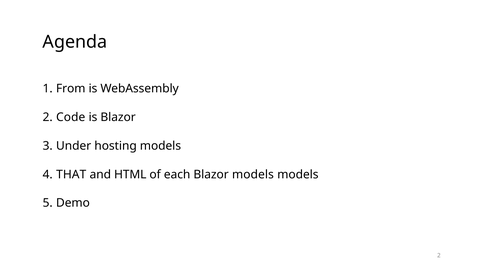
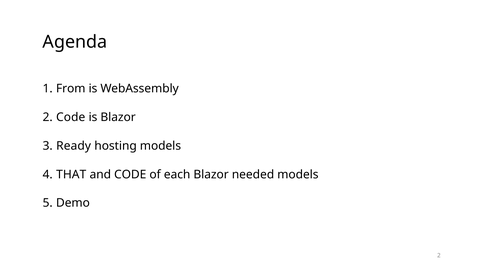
Under: Under -> Ready (74, 146)
and HTML: HTML -> CODE (130, 175)
Blazor models: models -> needed (253, 175)
